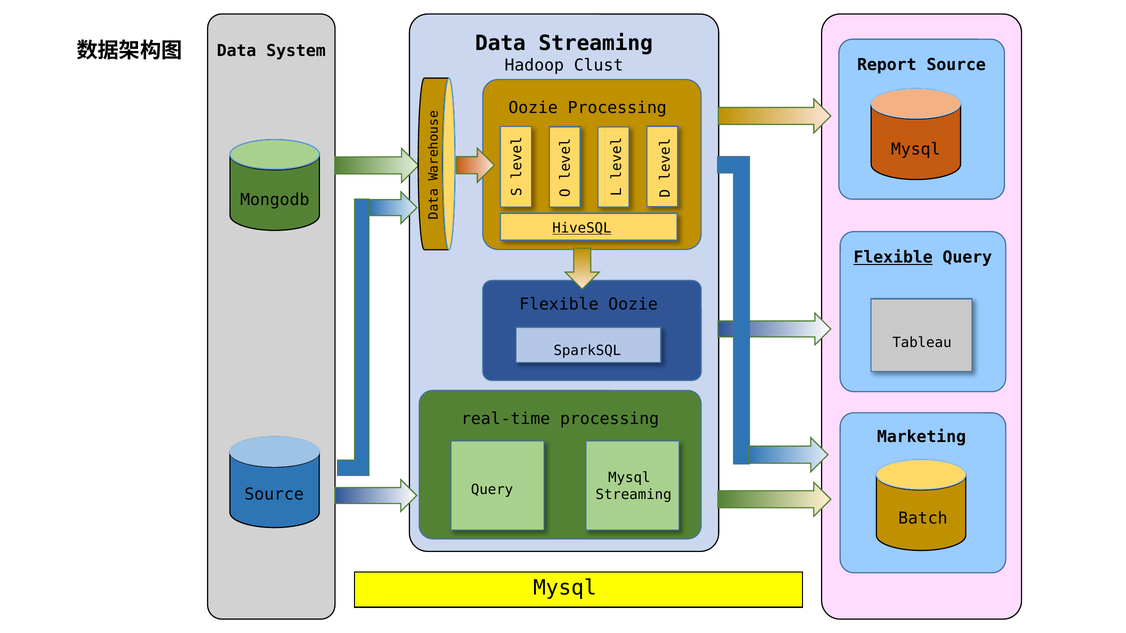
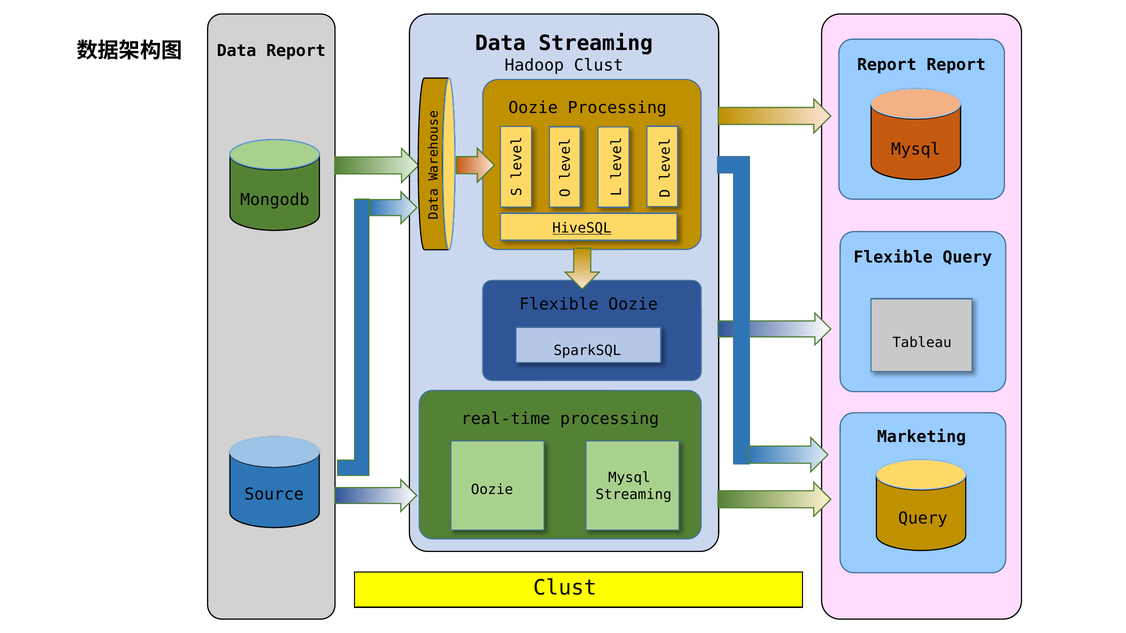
Data System: System -> Report (296, 51)
Report Source: Source -> Report (956, 65)
Flexible underline: present -> none (893, 257)
Query: Query -> Oozie (492, 490)
Batch: Batch -> Query (923, 519)
Mysql: Mysql -> Clust (565, 588)
